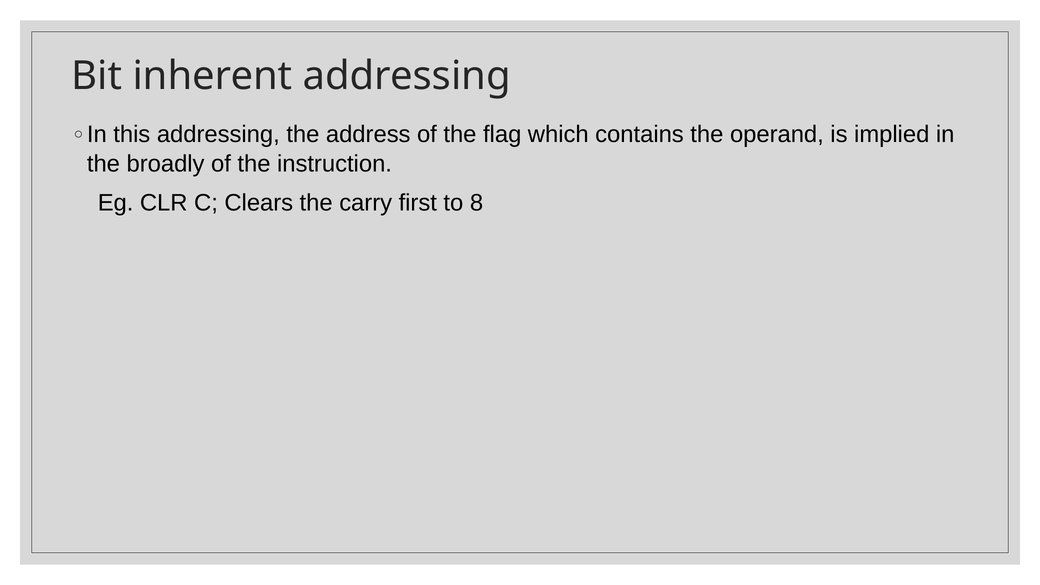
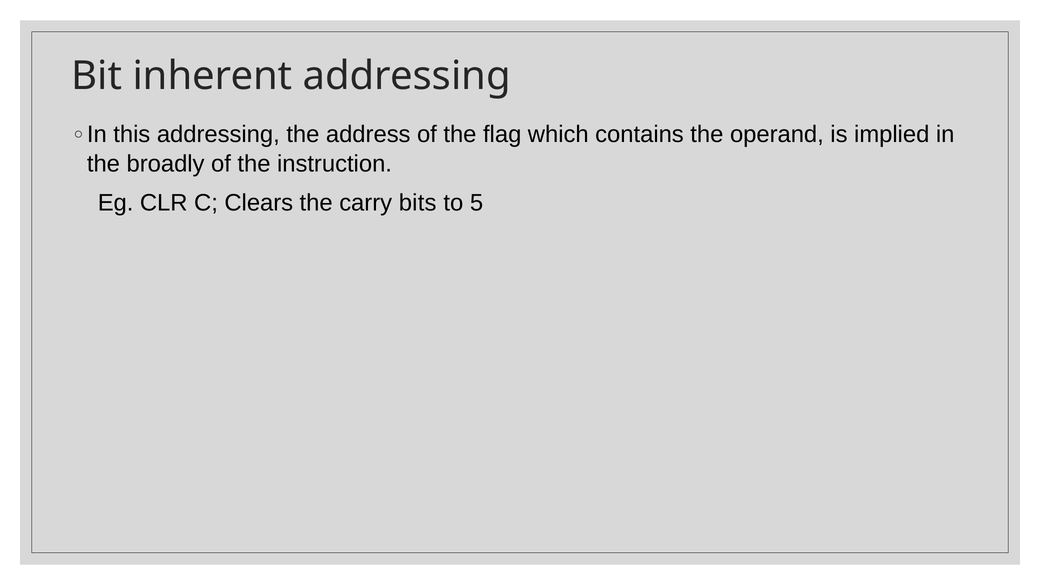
first: first -> bits (418, 203)
8: 8 -> 5 (477, 203)
